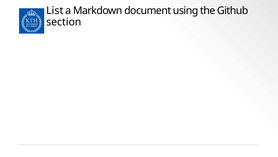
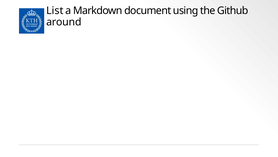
section: section -> around (64, 22)
